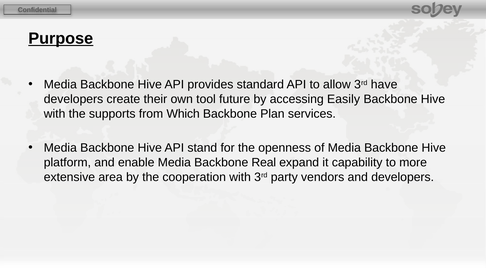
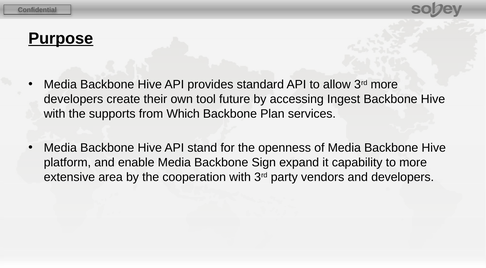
3rd have: have -> more (384, 85)
Easily: Easily -> Ingest (344, 99)
Real: Real -> Sign (264, 162)
